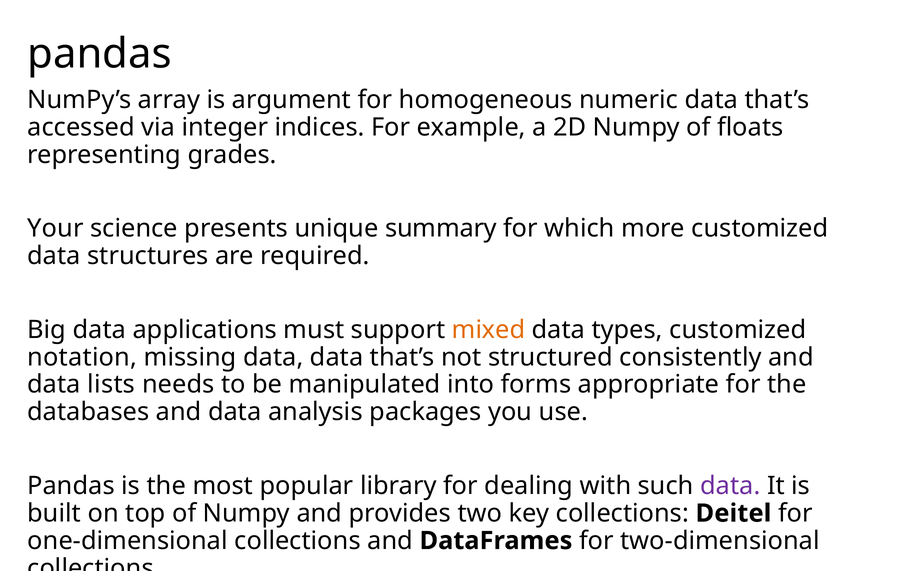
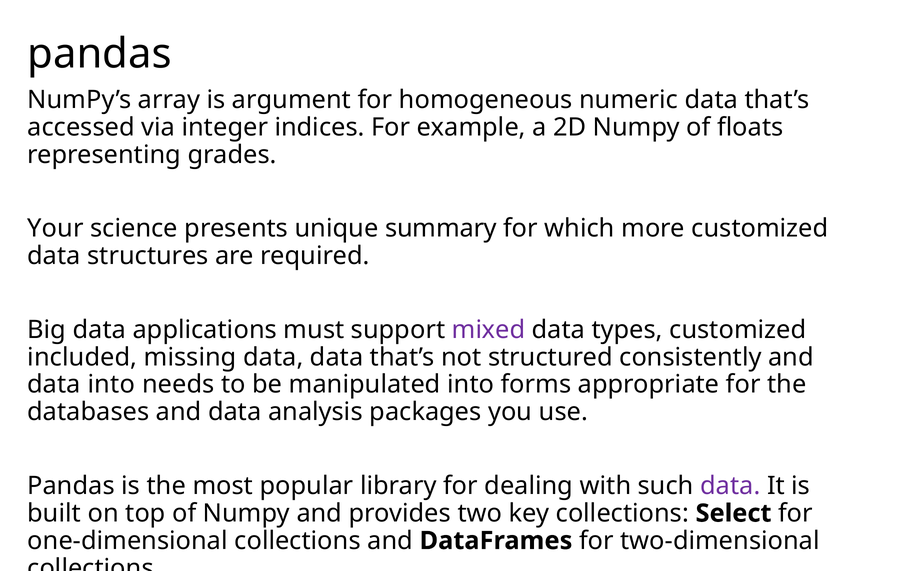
mixed colour: orange -> purple (489, 330)
notation: notation -> included (82, 357)
data lists: lists -> into (111, 385)
Deitel: Deitel -> Select (734, 514)
